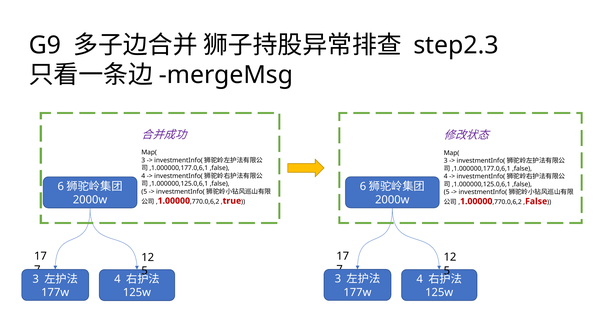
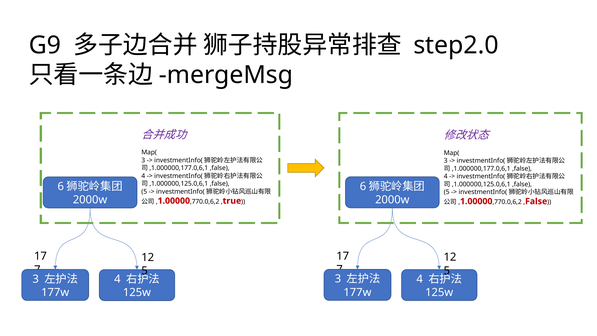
step2.3: step2.3 -> step2.0 (456, 45)
